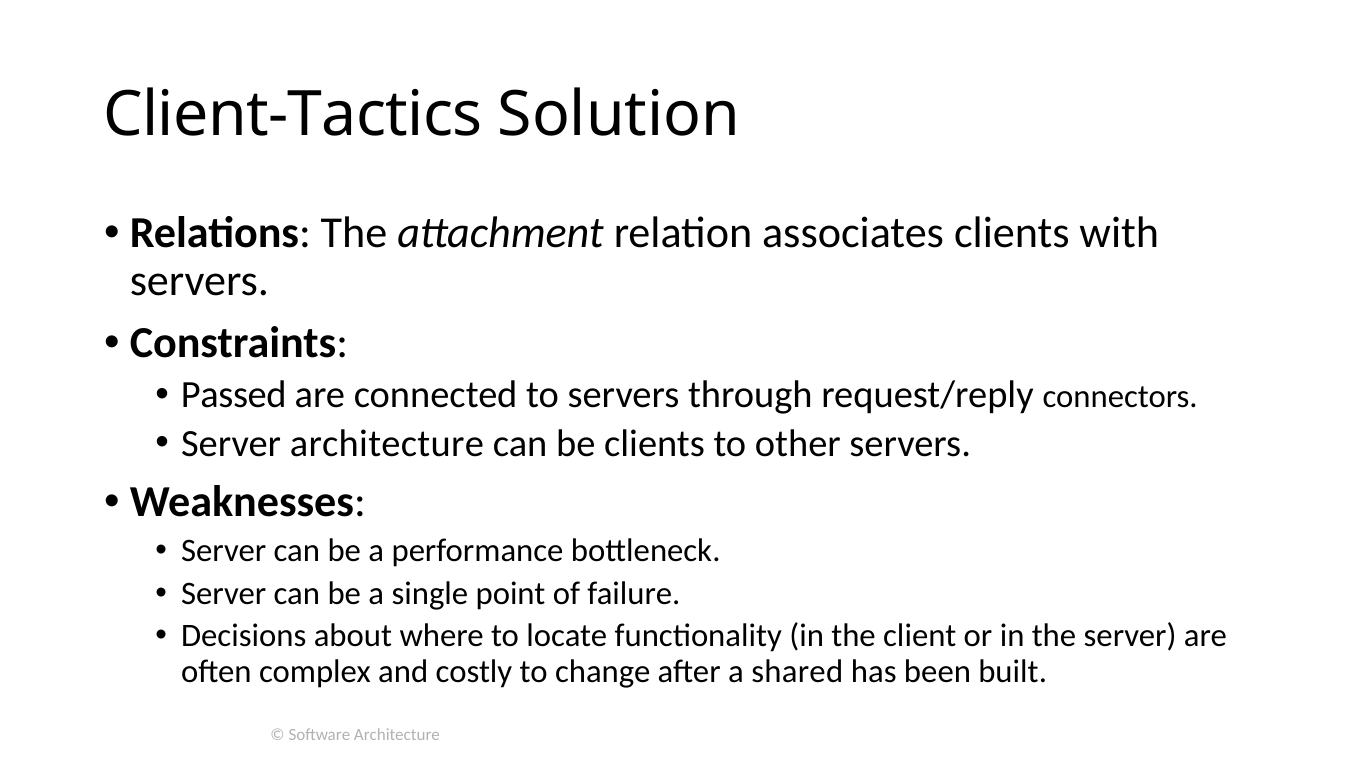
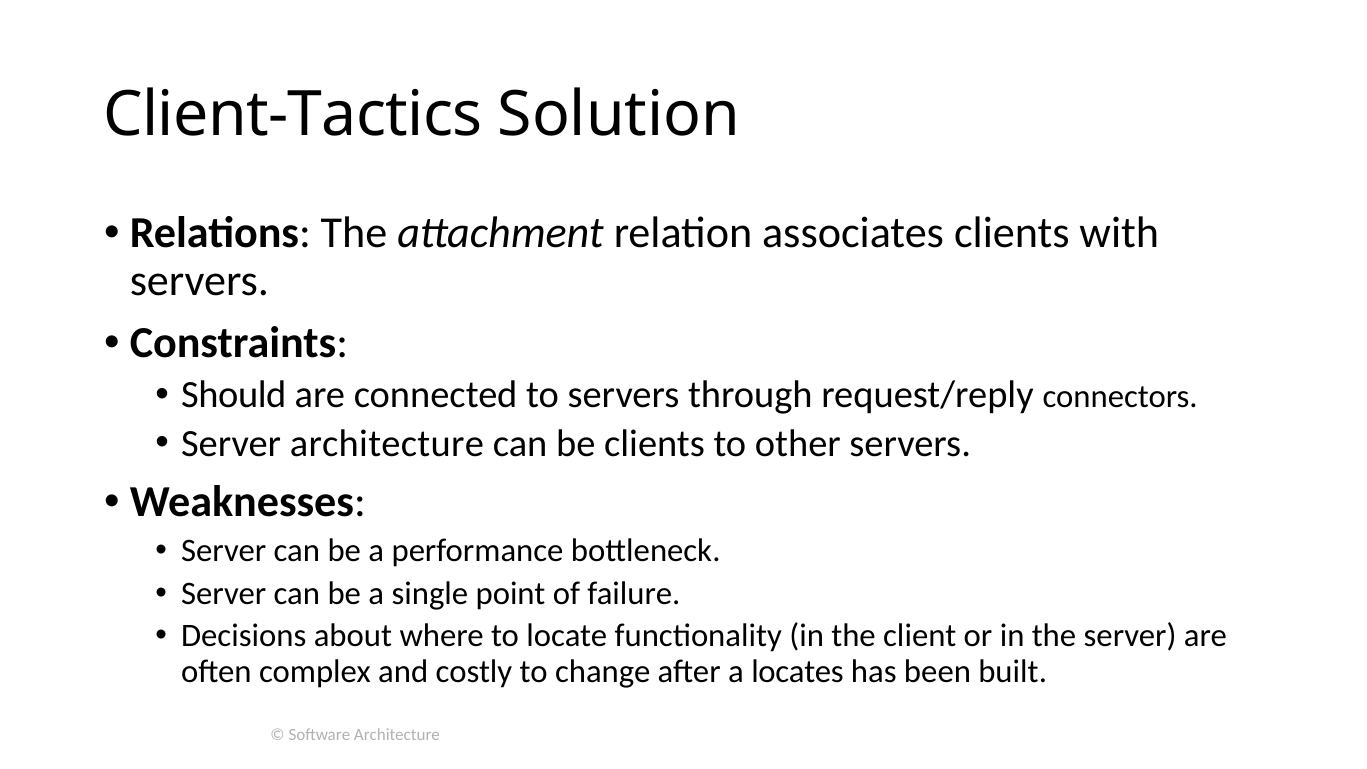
Passed: Passed -> Should (234, 395)
shared: shared -> locates (798, 671)
